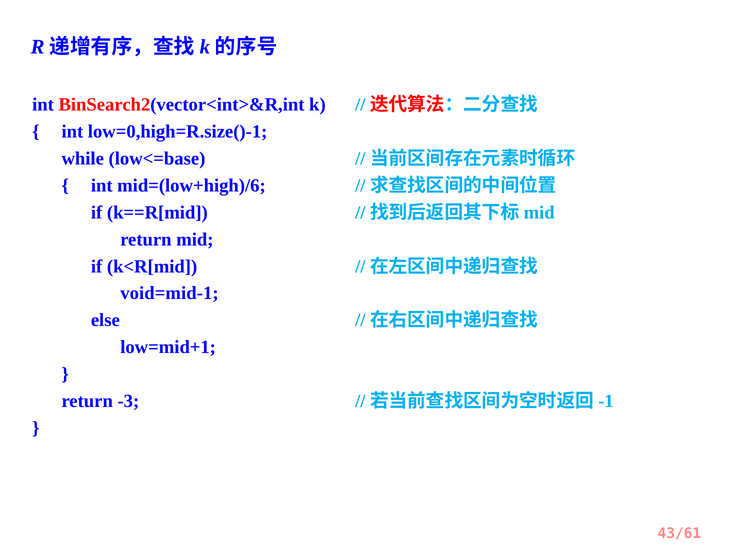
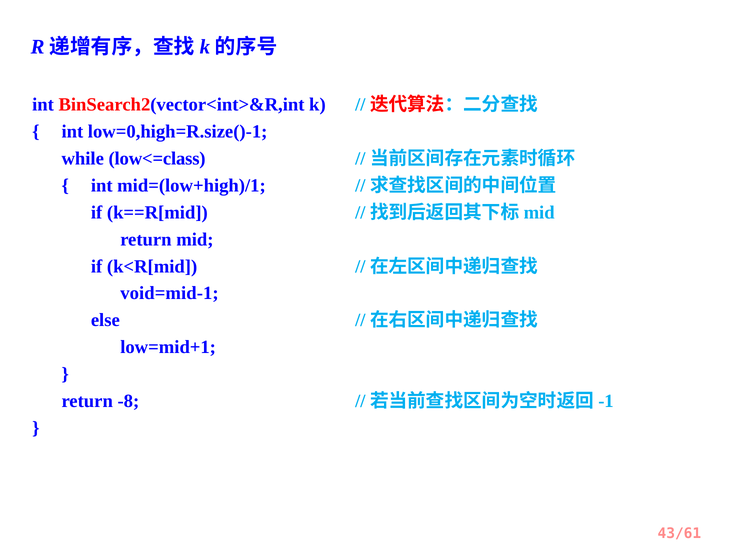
low<=base: low<=base -> low<=class (157, 158)
mid=(low+high)/6: mid=(low+high)/6 -> mid=(low+high)/1 (191, 185)
-3: -3 -> -8 (128, 401)
